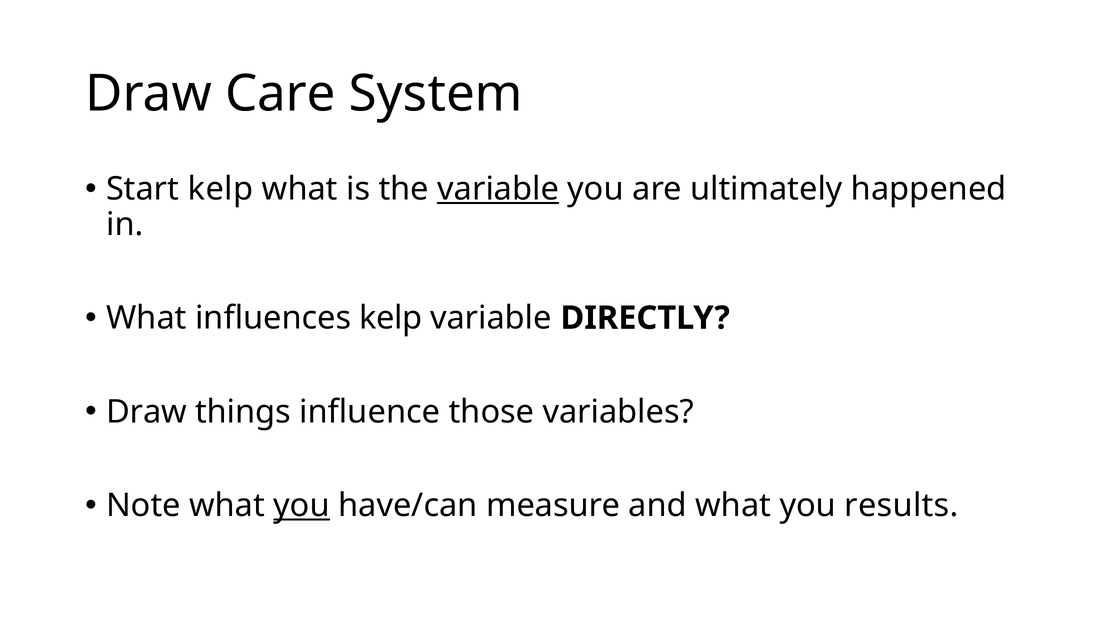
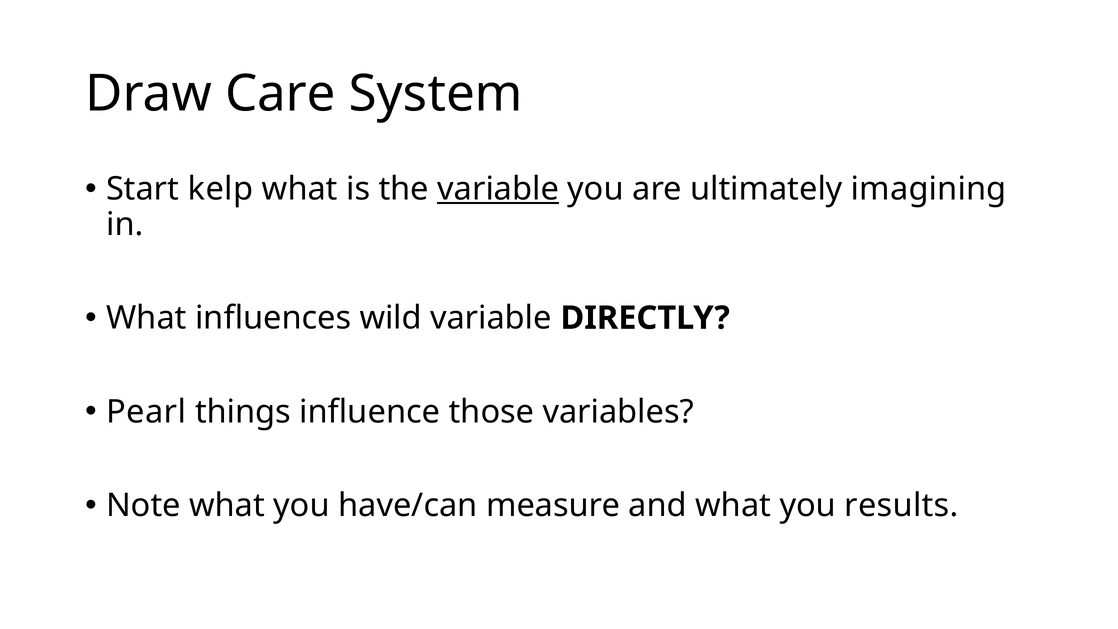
happened: happened -> imagining (929, 189)
influences kelp: kelp -> wild (391, 318)
Draw: Draw -> Pearl (146, 412)
you underline: present -> none (302, 506)
